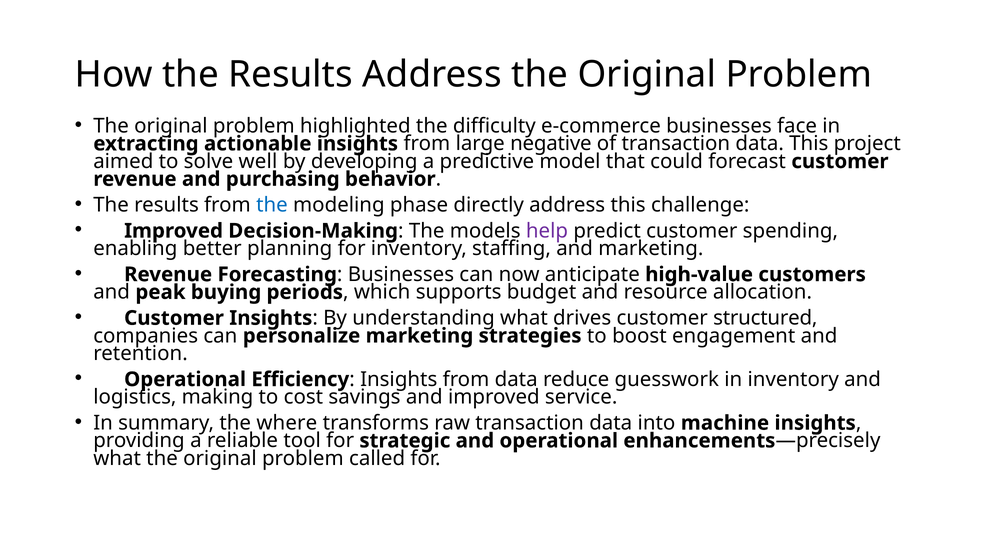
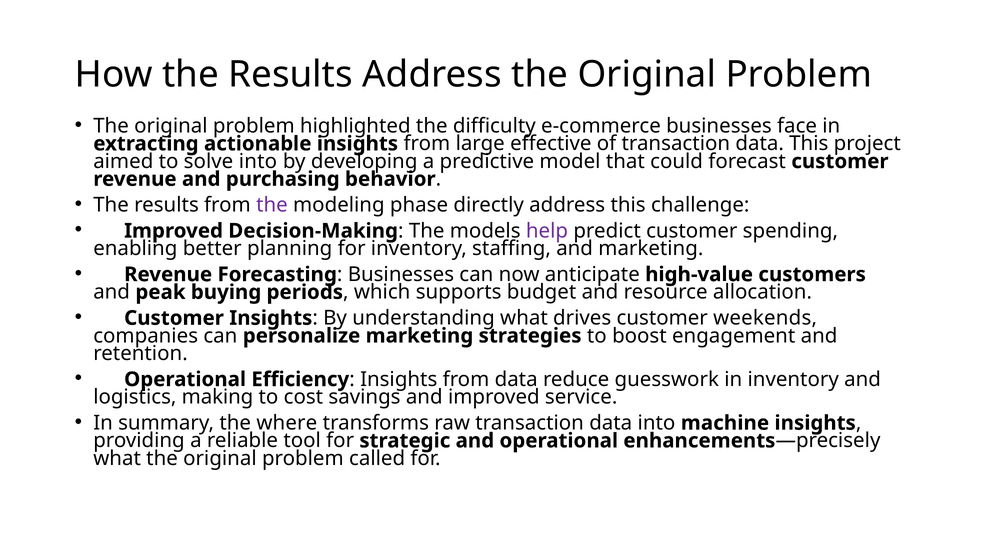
negative: negative -> effective (551, 144)
solve well: well -> into (258, 161)
the colour: blue -> purple (272, 205)
structured: structured -> weekends (765, 318)
